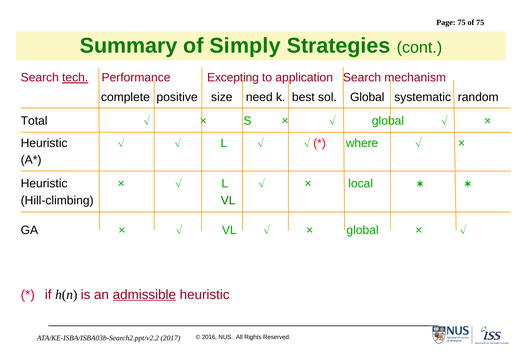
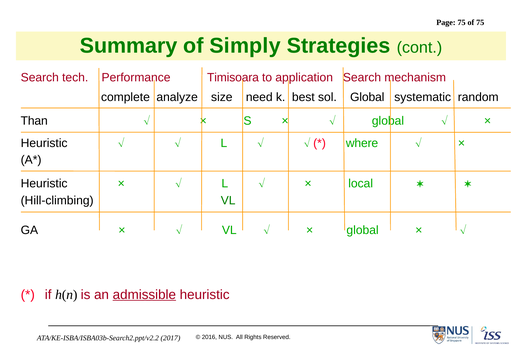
tech underline: present -> none (75, 78)
Excepting: Excepting -> Timisoara (233, 78)
positive: positive -> analyze (177, 97)
Total: Total -> Than (34, 121)
